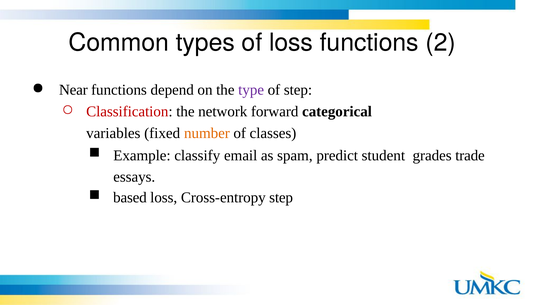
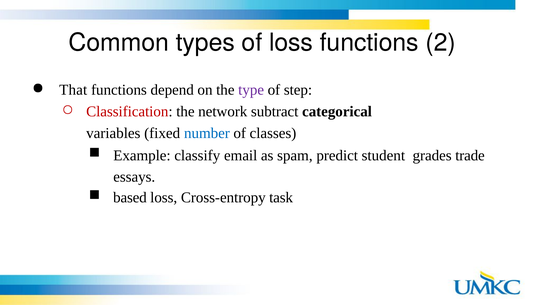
Near: Near -> That (73, 90)
forward: forward -> subtract (275, 111)
number colour: orange -> blue (207, 133)
Cross-entropy step: step -> task (281, 197)
